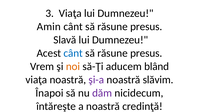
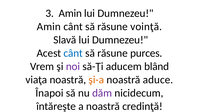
3 Viaţa: Viaţa -> Amin (70, 13)
presus: presus -> voinţă (146, 27)
presus: presus -> purces (146, 53)
noi colour: orange -> purple (73, 66)
şi-a colour: purple -> orange (96, 80)
slăvim: slăvim -> aduce (158, 80)
